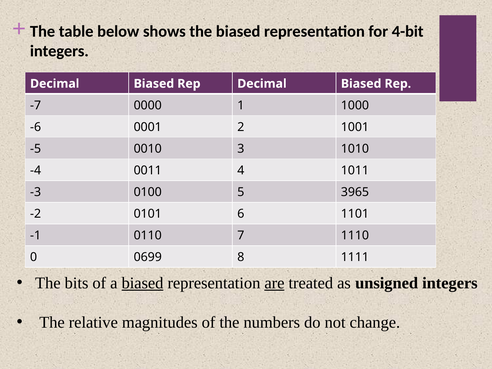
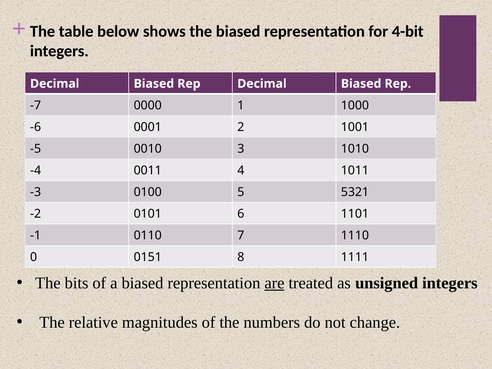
3965: 3965 -> 5321 (355, 192)
0699: 0699 -> 0151 (148, 257)
biased underline: present -> none (143, 283)
